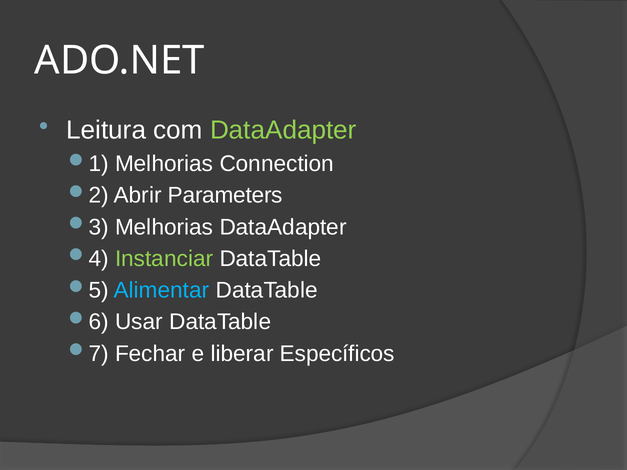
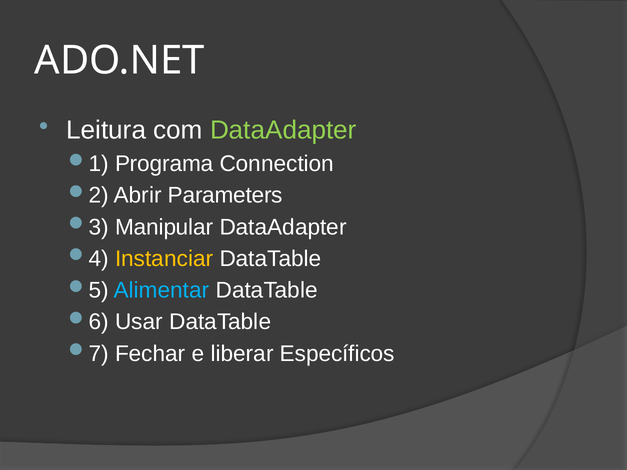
Melhorias: Melhorias -> Programa (164, 164)
Melhorias: Melhorias -> Manipular (164, 227)
Instanciar colour: light green -> yellow (164, 259)
